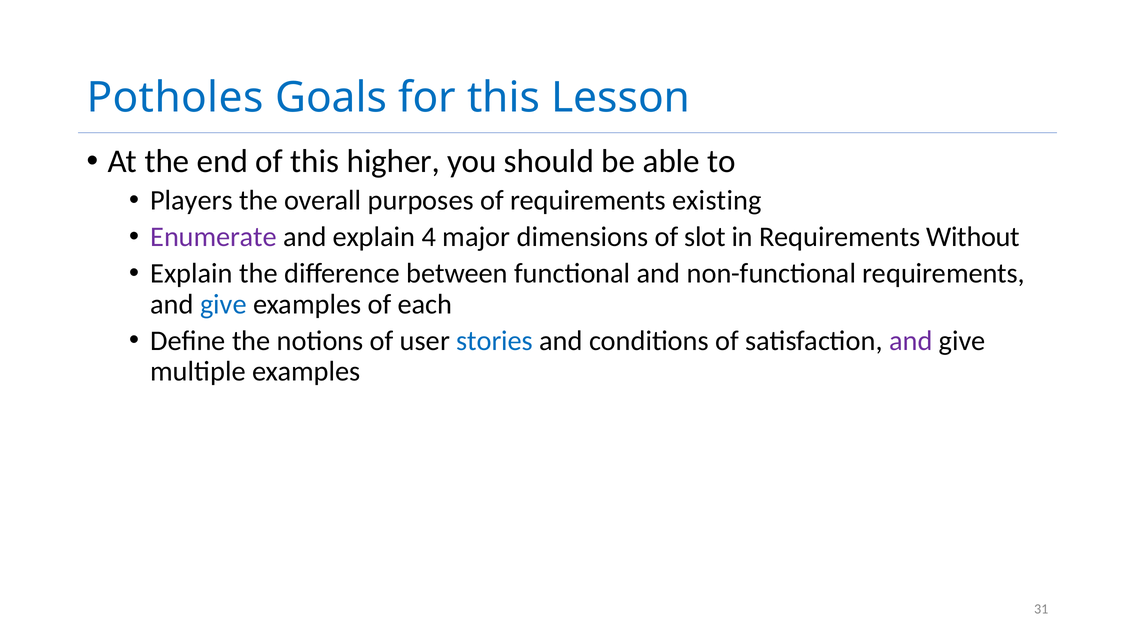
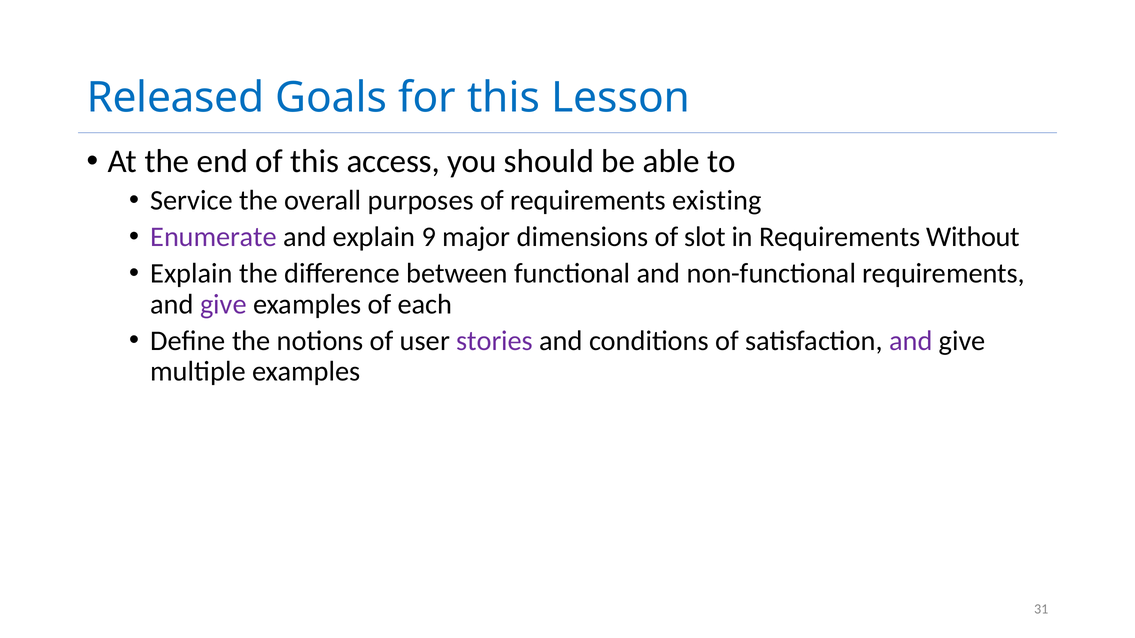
Potholes: Potholes -> Released (175, 98)
higher: higher -> access (393, 162)
Players: Players -> Service (192, 201)
4: 4 -> 9 (429, 237)
give colour: blue -> purple (223, 304)
stories colour: blue -> purple (495, 341)
